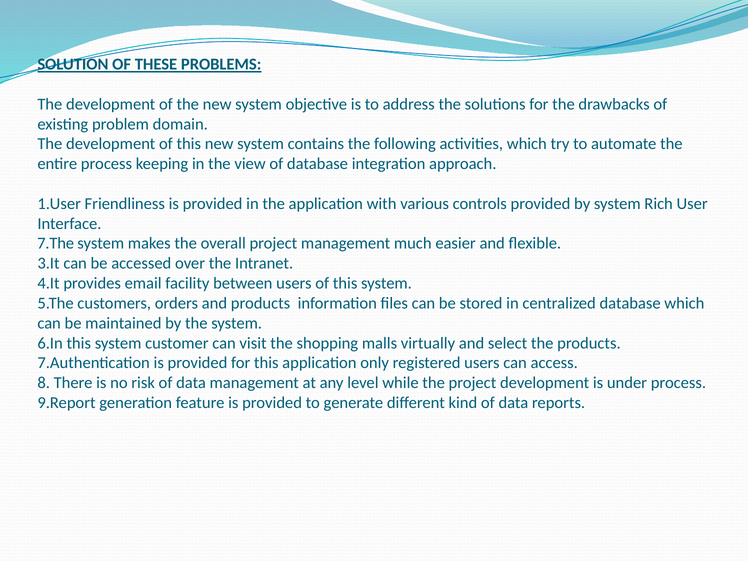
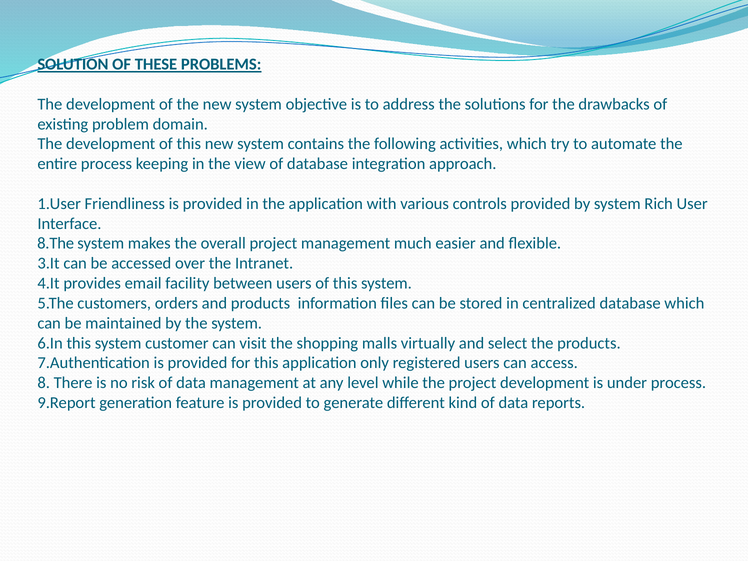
7.The: 7.The -> 8.The (56, 244)
